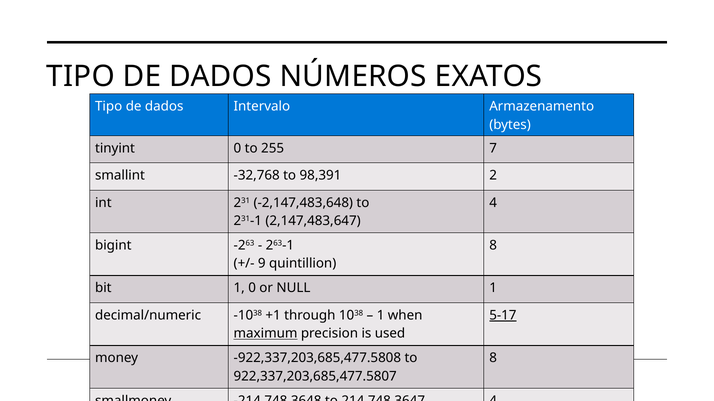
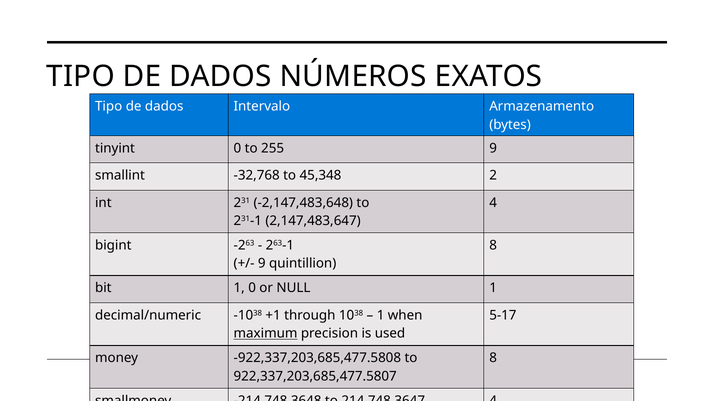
255 7: 7 -> 9 (493, 148)
98,391: 98,391 -> 45,348 (320, 176)
5-17 underline: present -> none (503, 316)
